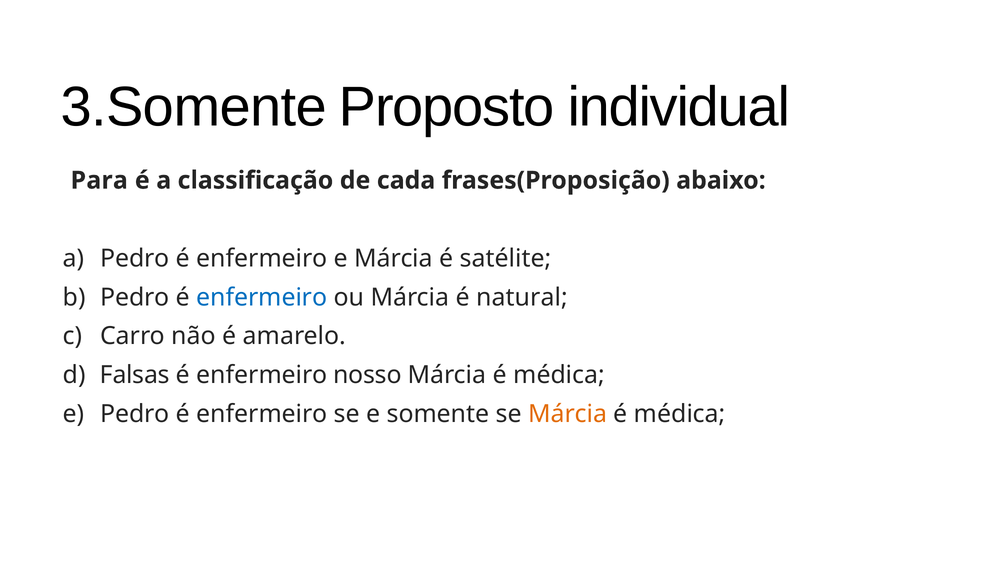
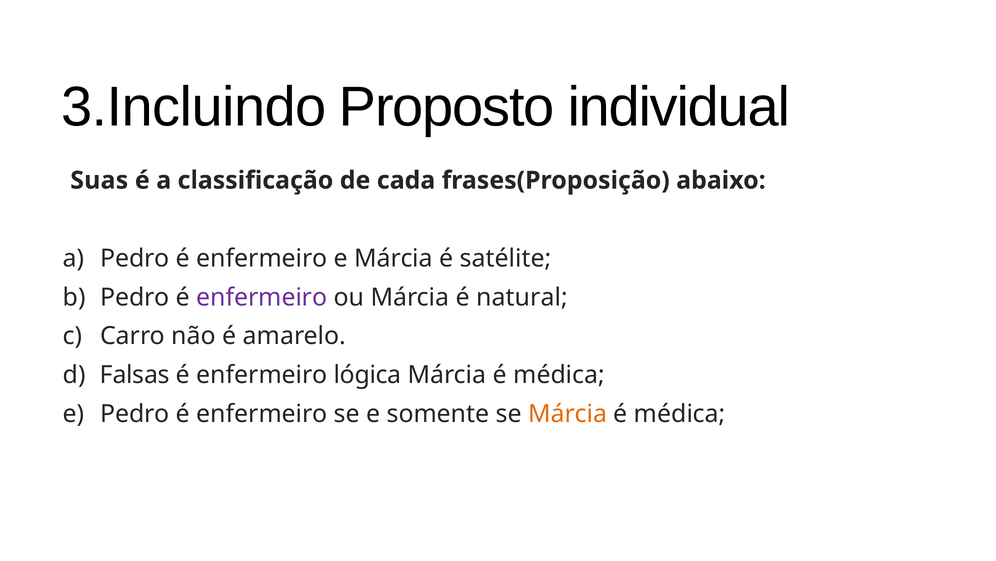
3.Somente: 3.Somente -> 3.Incluindo (194, 107)
Para: Para -> Suas (99, 180)
enfermeiro colour: blue -> purple (262, 297)
nosso: nosso -> lógica (368, 375)
